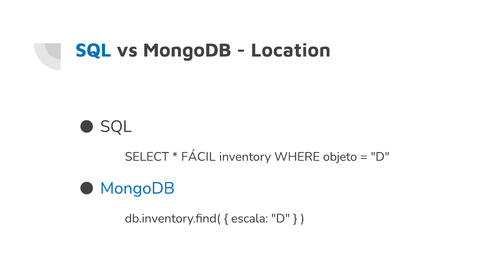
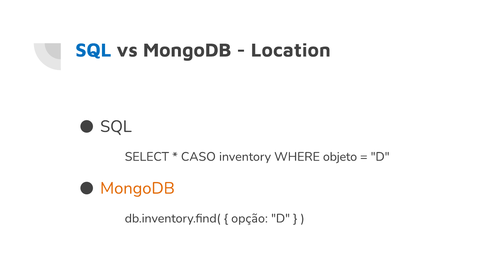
FÁCIL: FÁCIL -> CASO (198, 157)
MongoDB colour: blue -> orange (137, 188)
escala: escala -> opção (250, 218)
